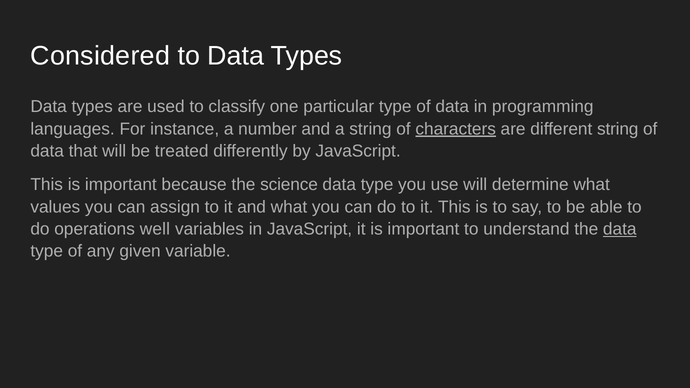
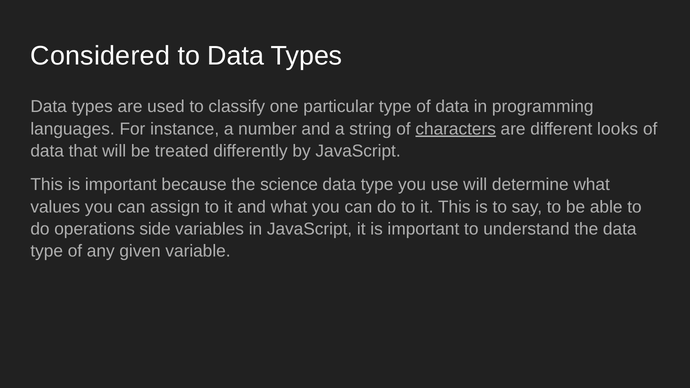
different string: string -> looks (618, 129)
well: well -> side (155, 229)
data underline: present -> none (620, 229)
